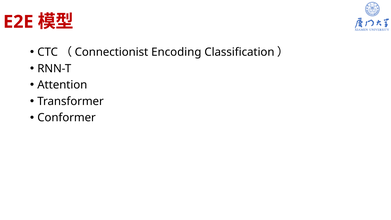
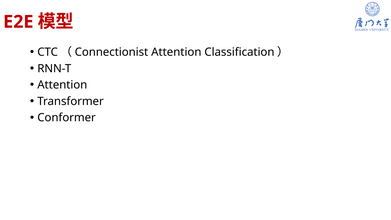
Encoding: Encoding -> Attention (176, 52)
